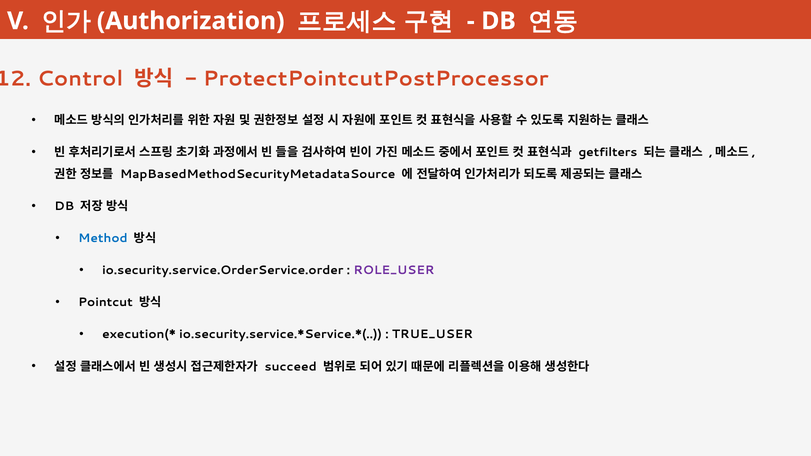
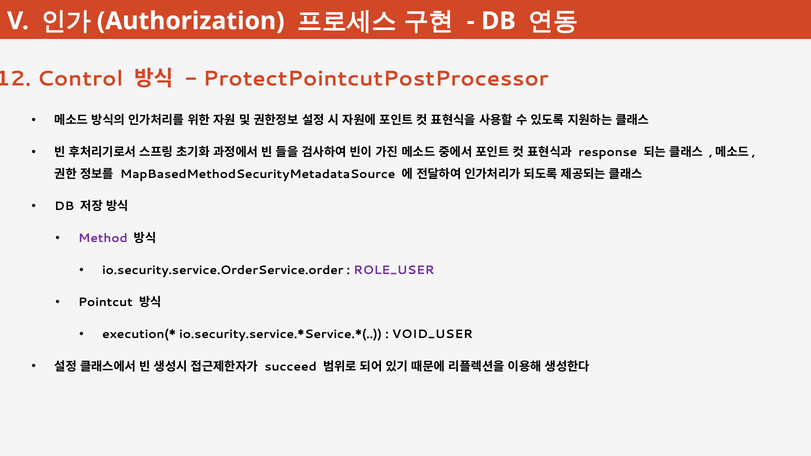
getfilters: getfilters -> response (608, 153)
Method colour: blue -> purple (103, 238)
TRUE_USER: TRUE_USER -> VOID_USER (432, 335)
